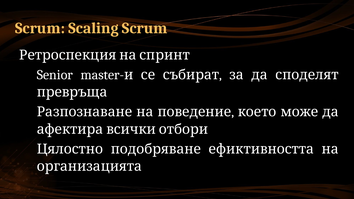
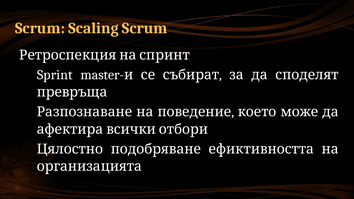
Senior: Senior -> Sprint (55, 75)
